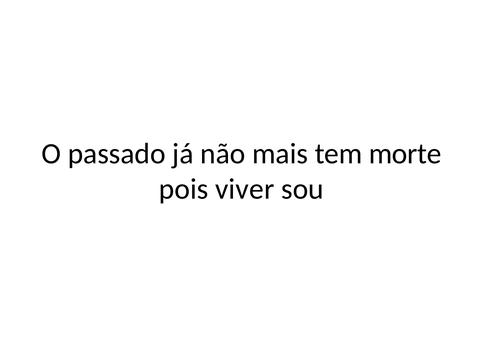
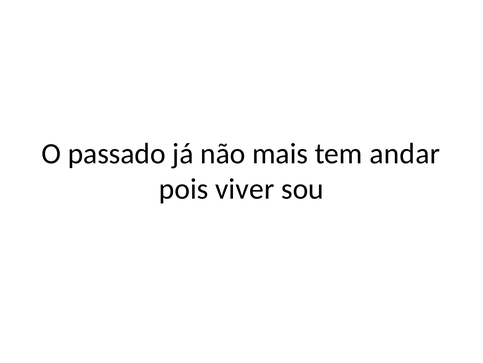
morte: morte -> andar (405, 153)
